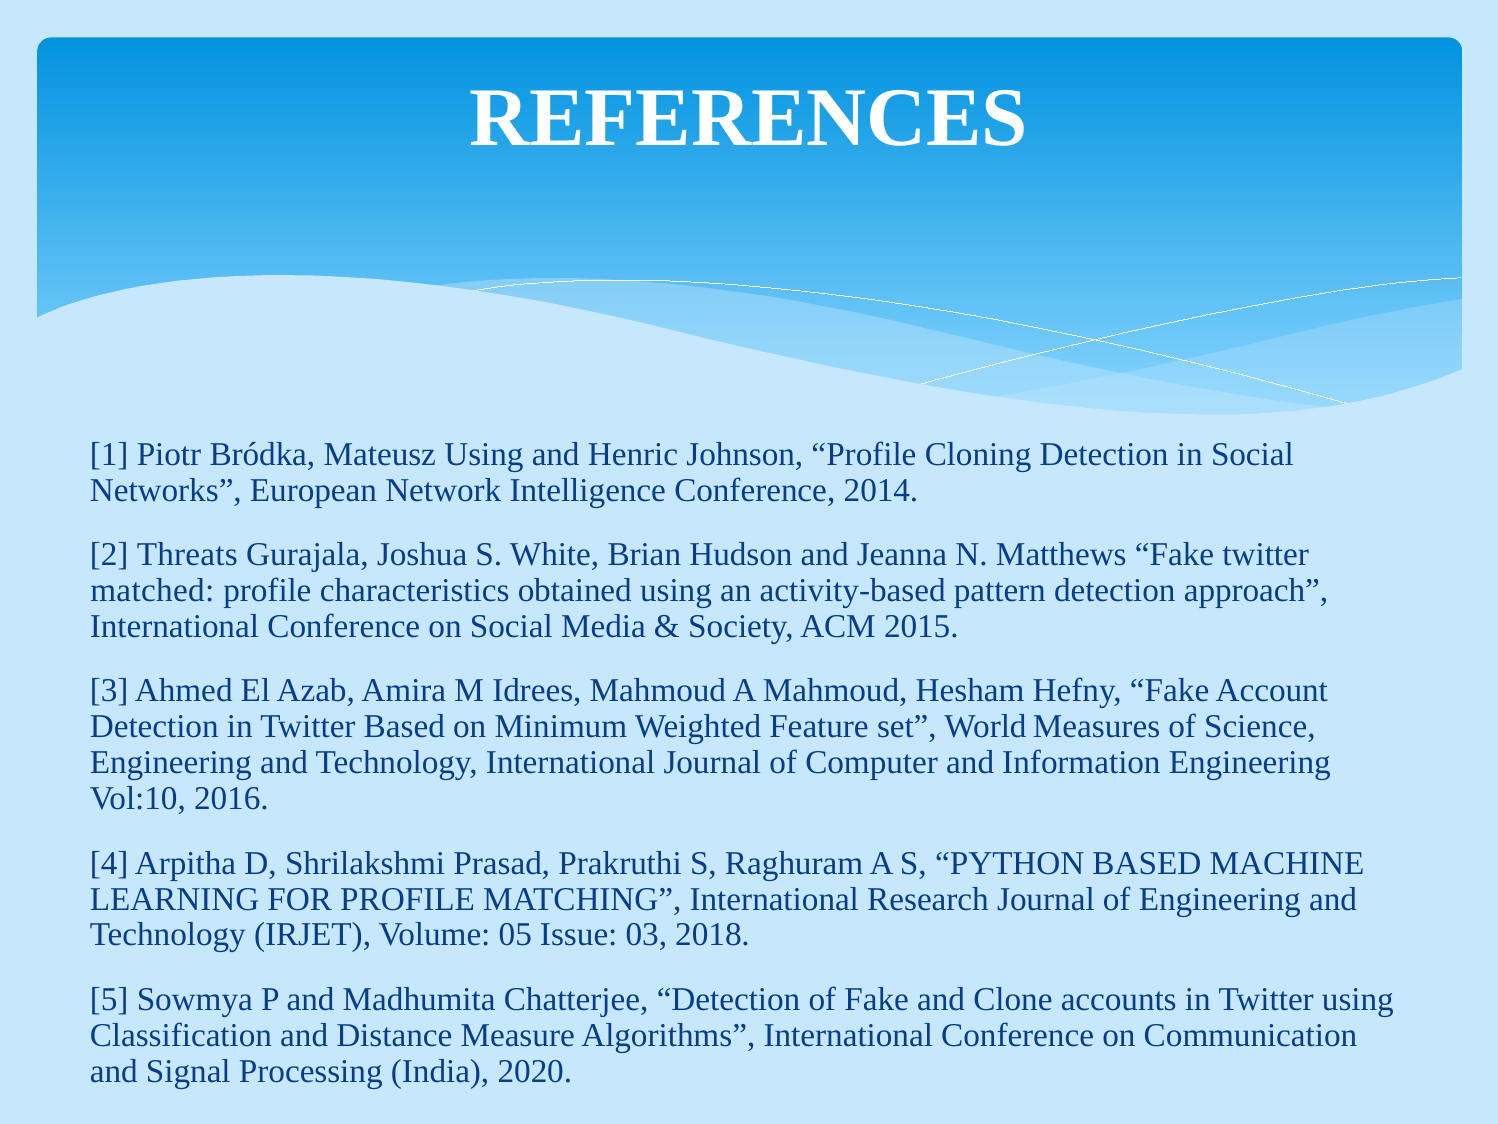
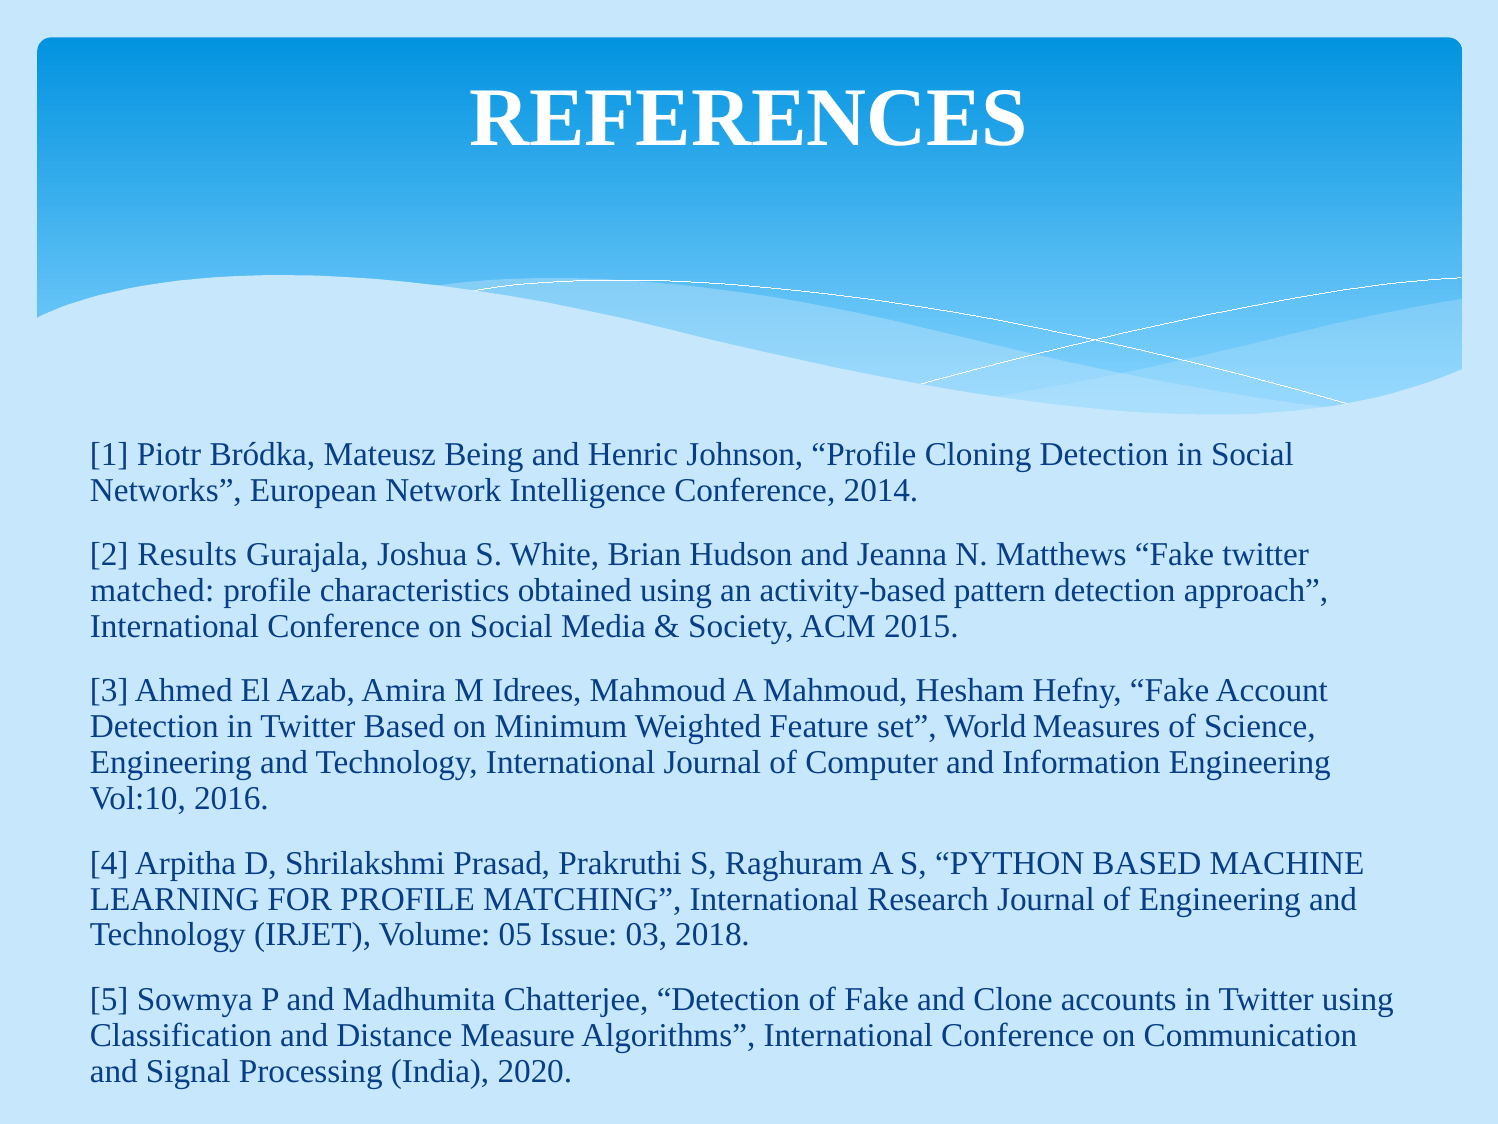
Mateusz Using: Using -> Being (484, 454)
Threats: Threats -> Results (187, 554)
